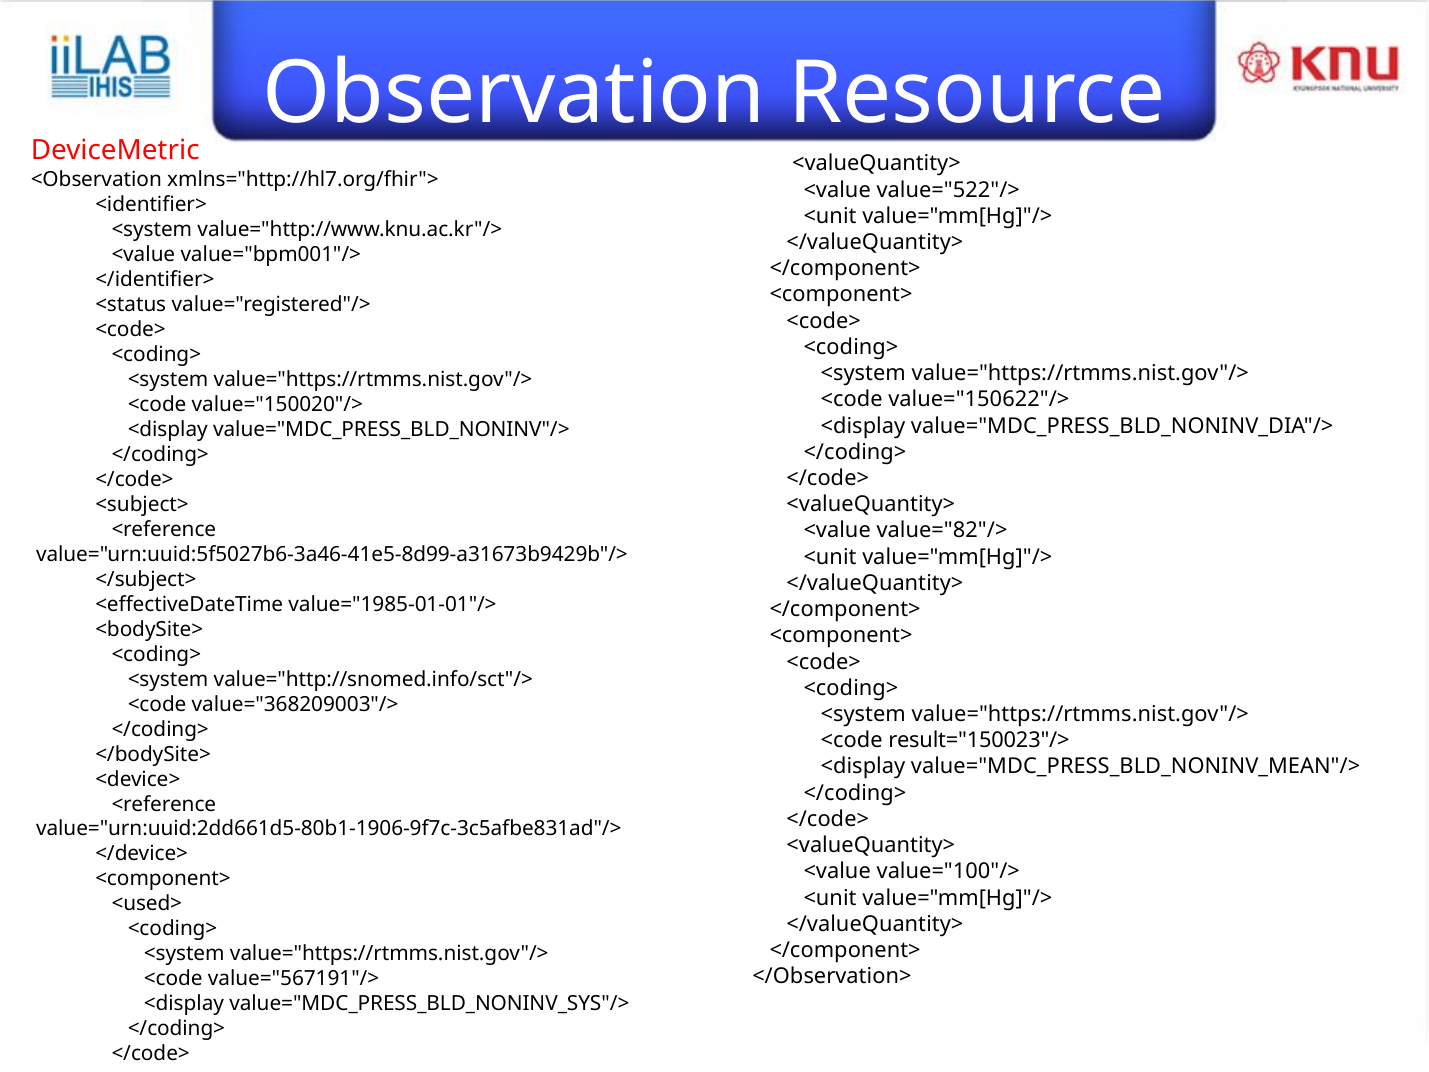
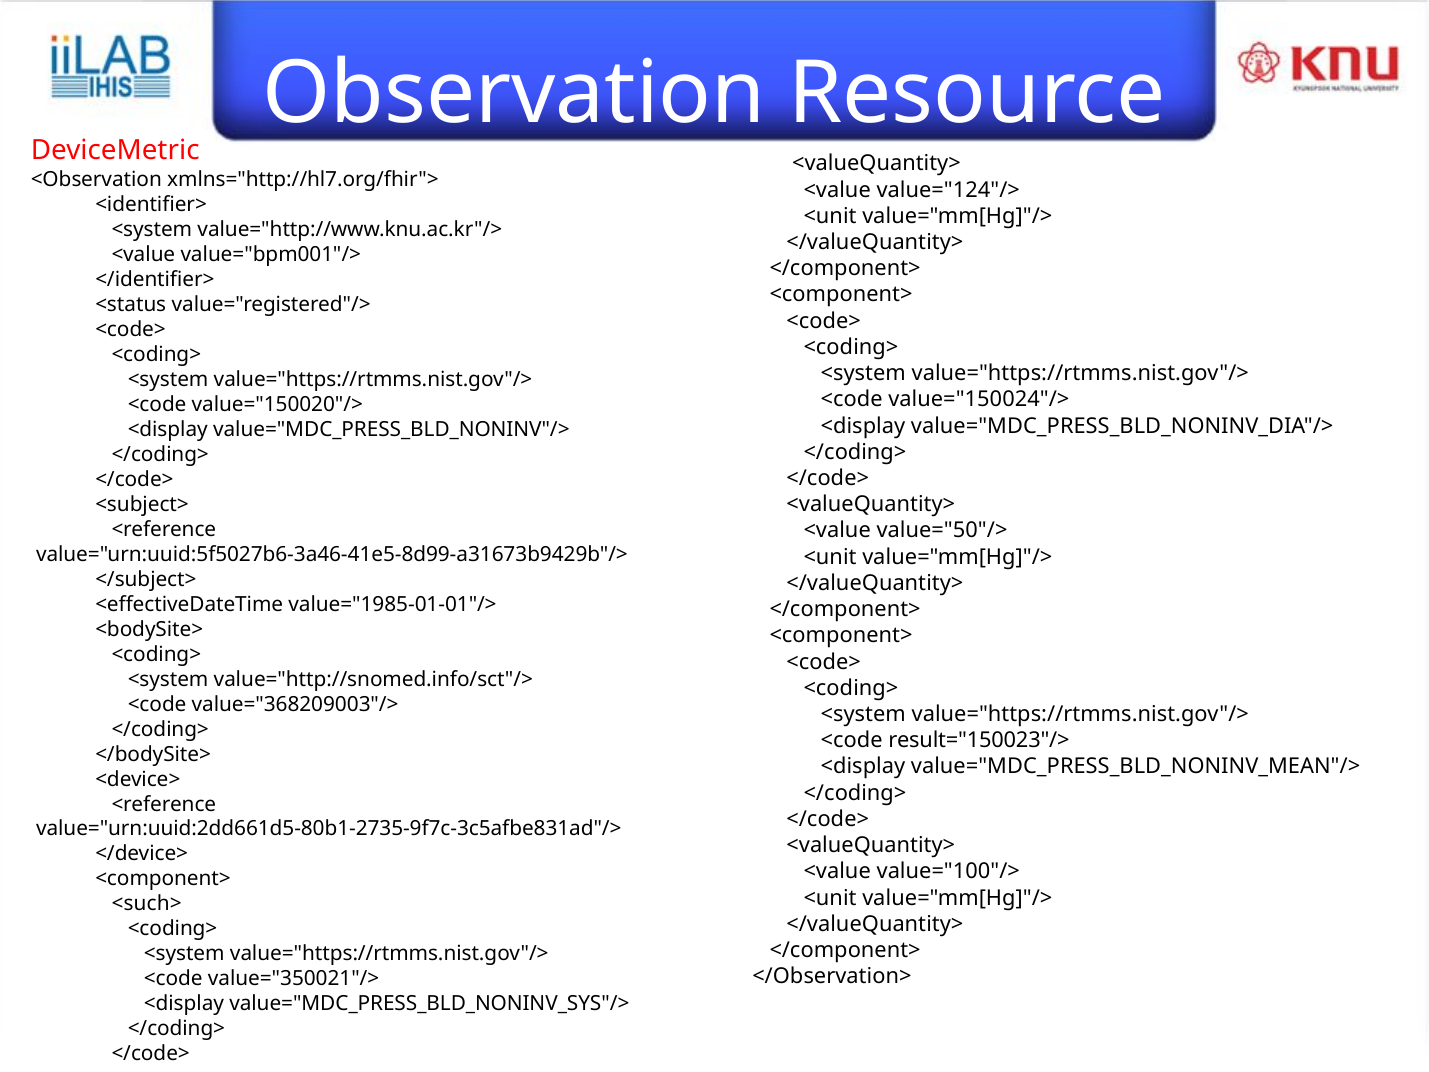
value="522"/>: value="522"/> -> value="124"/> (948, 190)
value="150622"/>: value="150622"/> -> value="150024"/> (979, 400)
value="82"/>: value="82"/> -> value="50"/> (942, 531)
value="urn:uuid:2dd661d5-80b1-1906-9f7c-3c5afbe831ad"/>: value="urn:uuid:2dd661d5-80b1-1906-9f7c-3c5afbe831ad"/> -> value="urn:uuid:2dd661d5-80b1-2735-9f7c-3c5afbe831ad"/> (329, 829)
<used>: <used> -> <such> (147, 904)
value="567191"/>: value="567191"/> -> value="350021"/> (294, 979)
